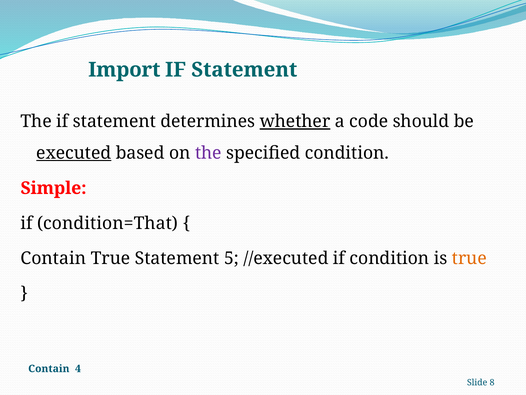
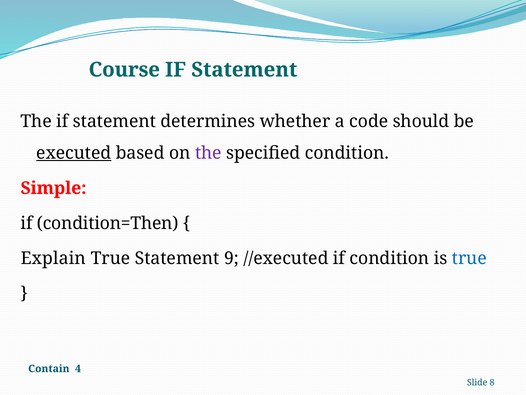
Import: Import -> Course (124, 70)
whether underline: present -> none (295, 121)
condition=That: condition=That -> condition=Then (108, 223)
Contain: Contain -> Explain (53, 258)
5: 5 -> 9 (231, 258)
true colour: orange -> blue (469, 258)
